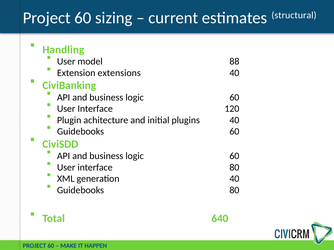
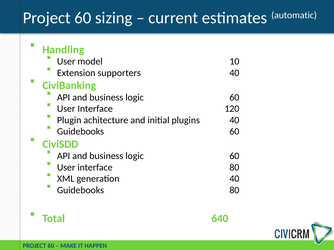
structural: structural -> automatic (294, 15)
88: 88 -> 10 (234, 62)
extensions: extensions -> supporters (119, 73)
